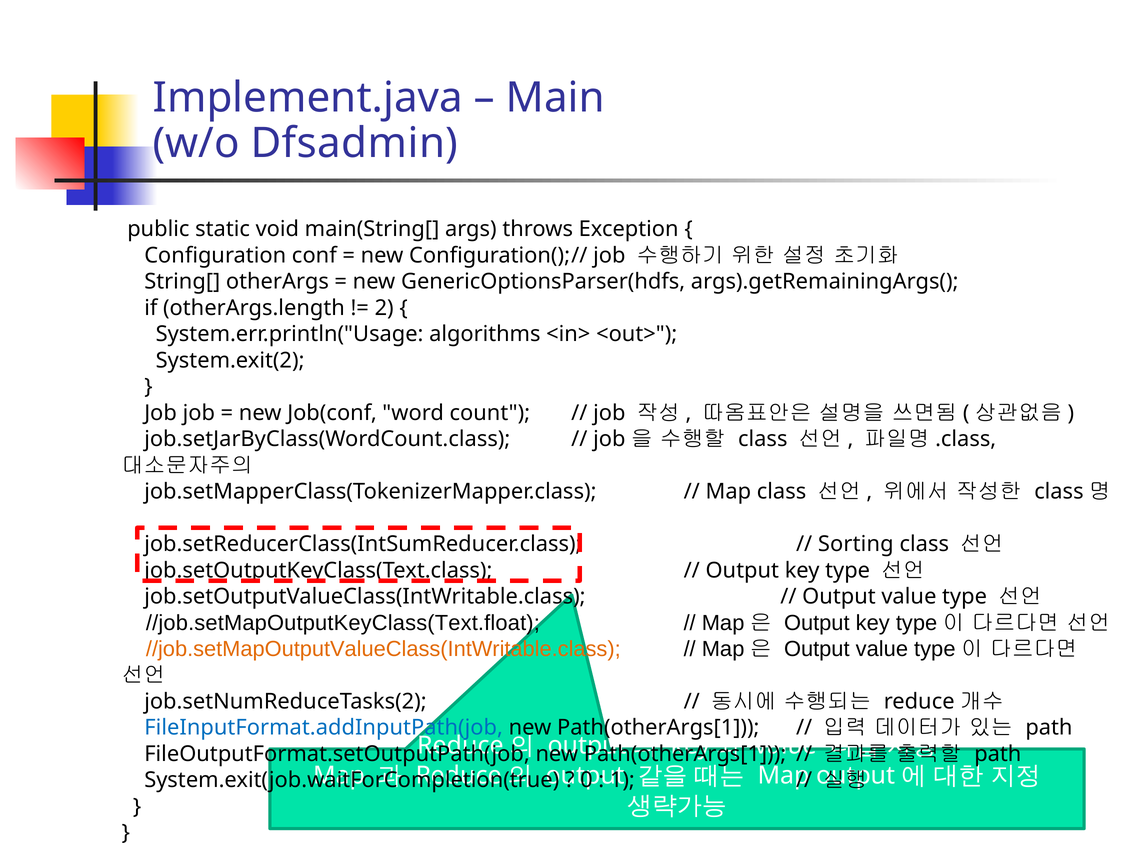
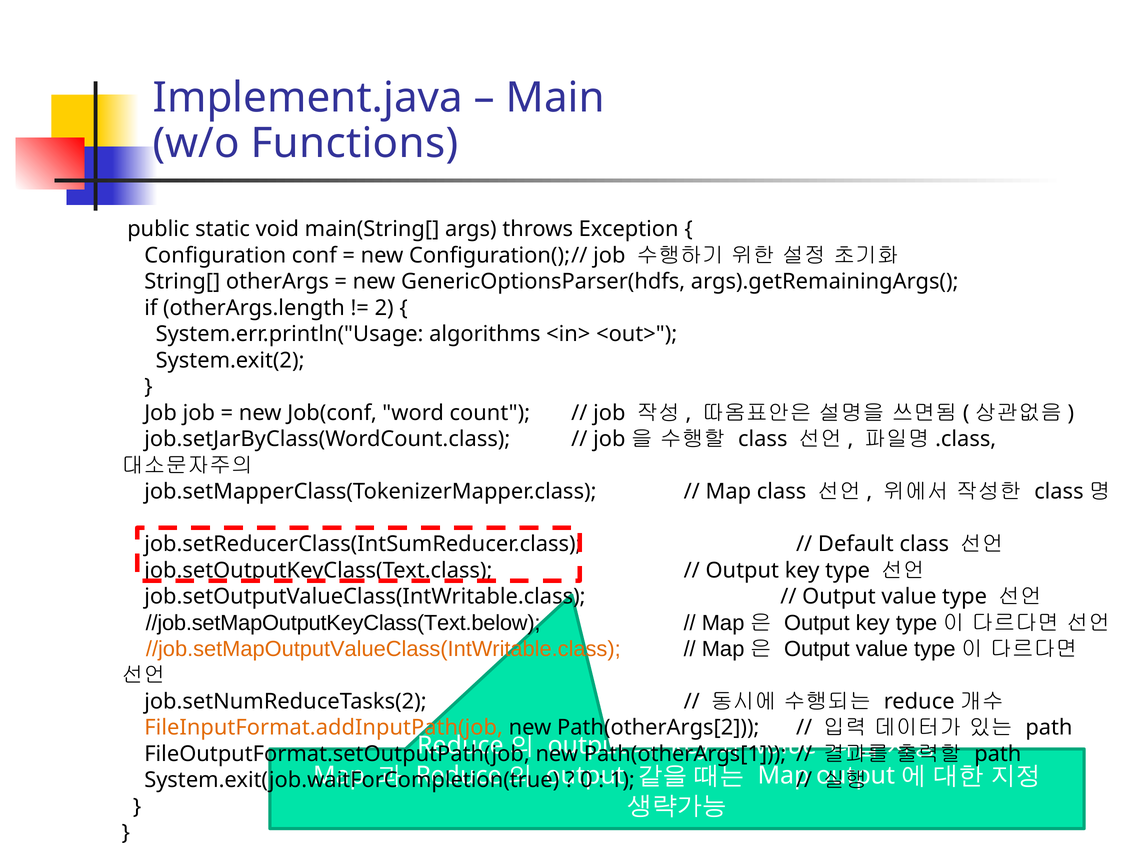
Dfsadmin: Dfsadmin -> Functions (354, 143)
Sorting: Sorting -> Default (856, 544)
//job.setMapOutputKeyClass(Text.float: //job.setMapOutputKeyClass(Text.float -> //job.setMapOutputKeyClass(Text.below (343, 623)
FileInputFormat.addInputPath(job colour: blue -> orange (324, 728)
Path(otherArgs[1: Path(otherArgs[1 -> Path(otherArgs[2 (658, 728)
